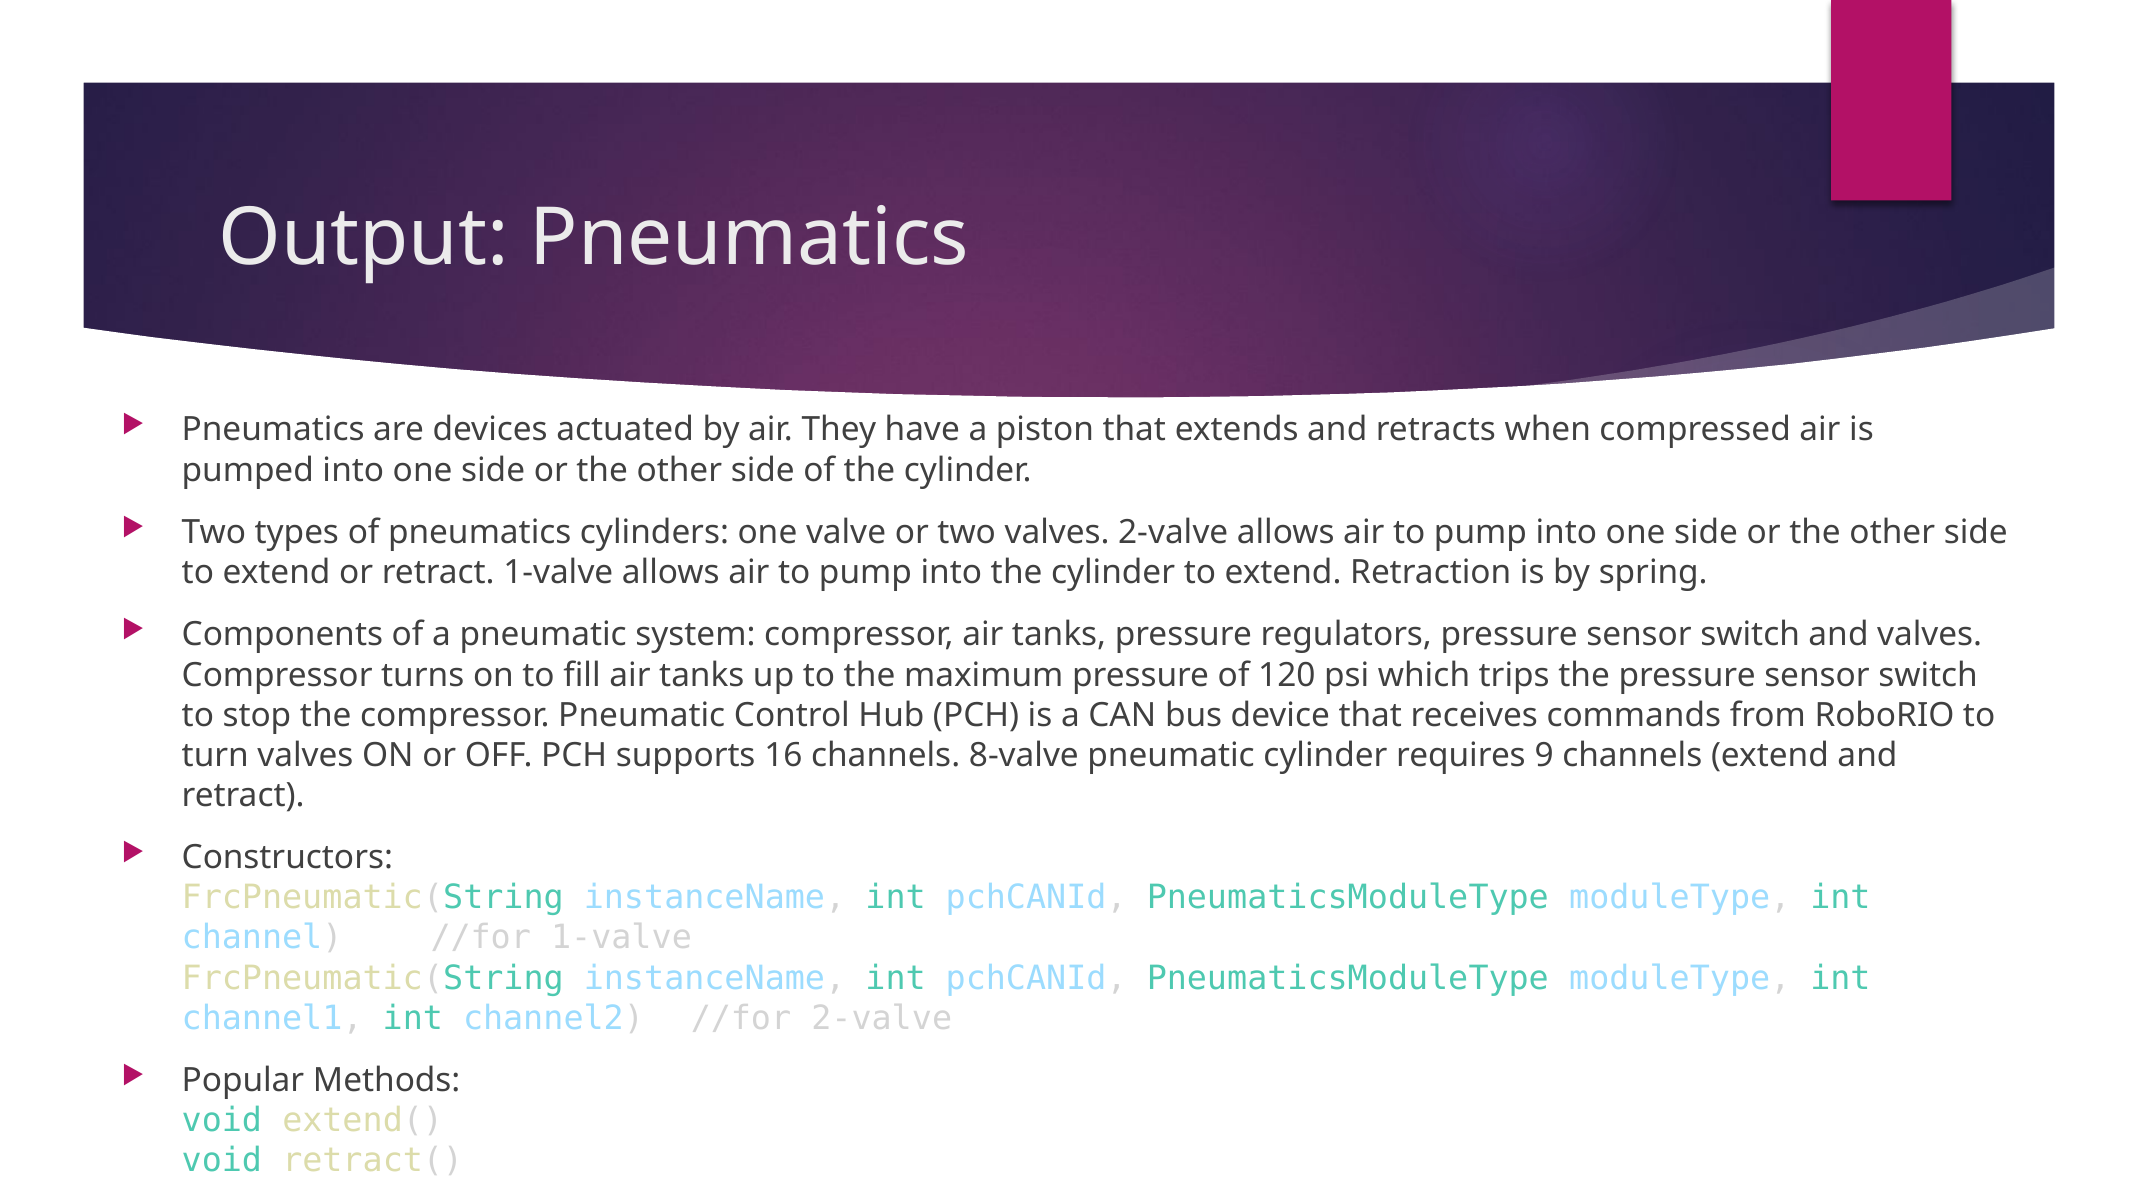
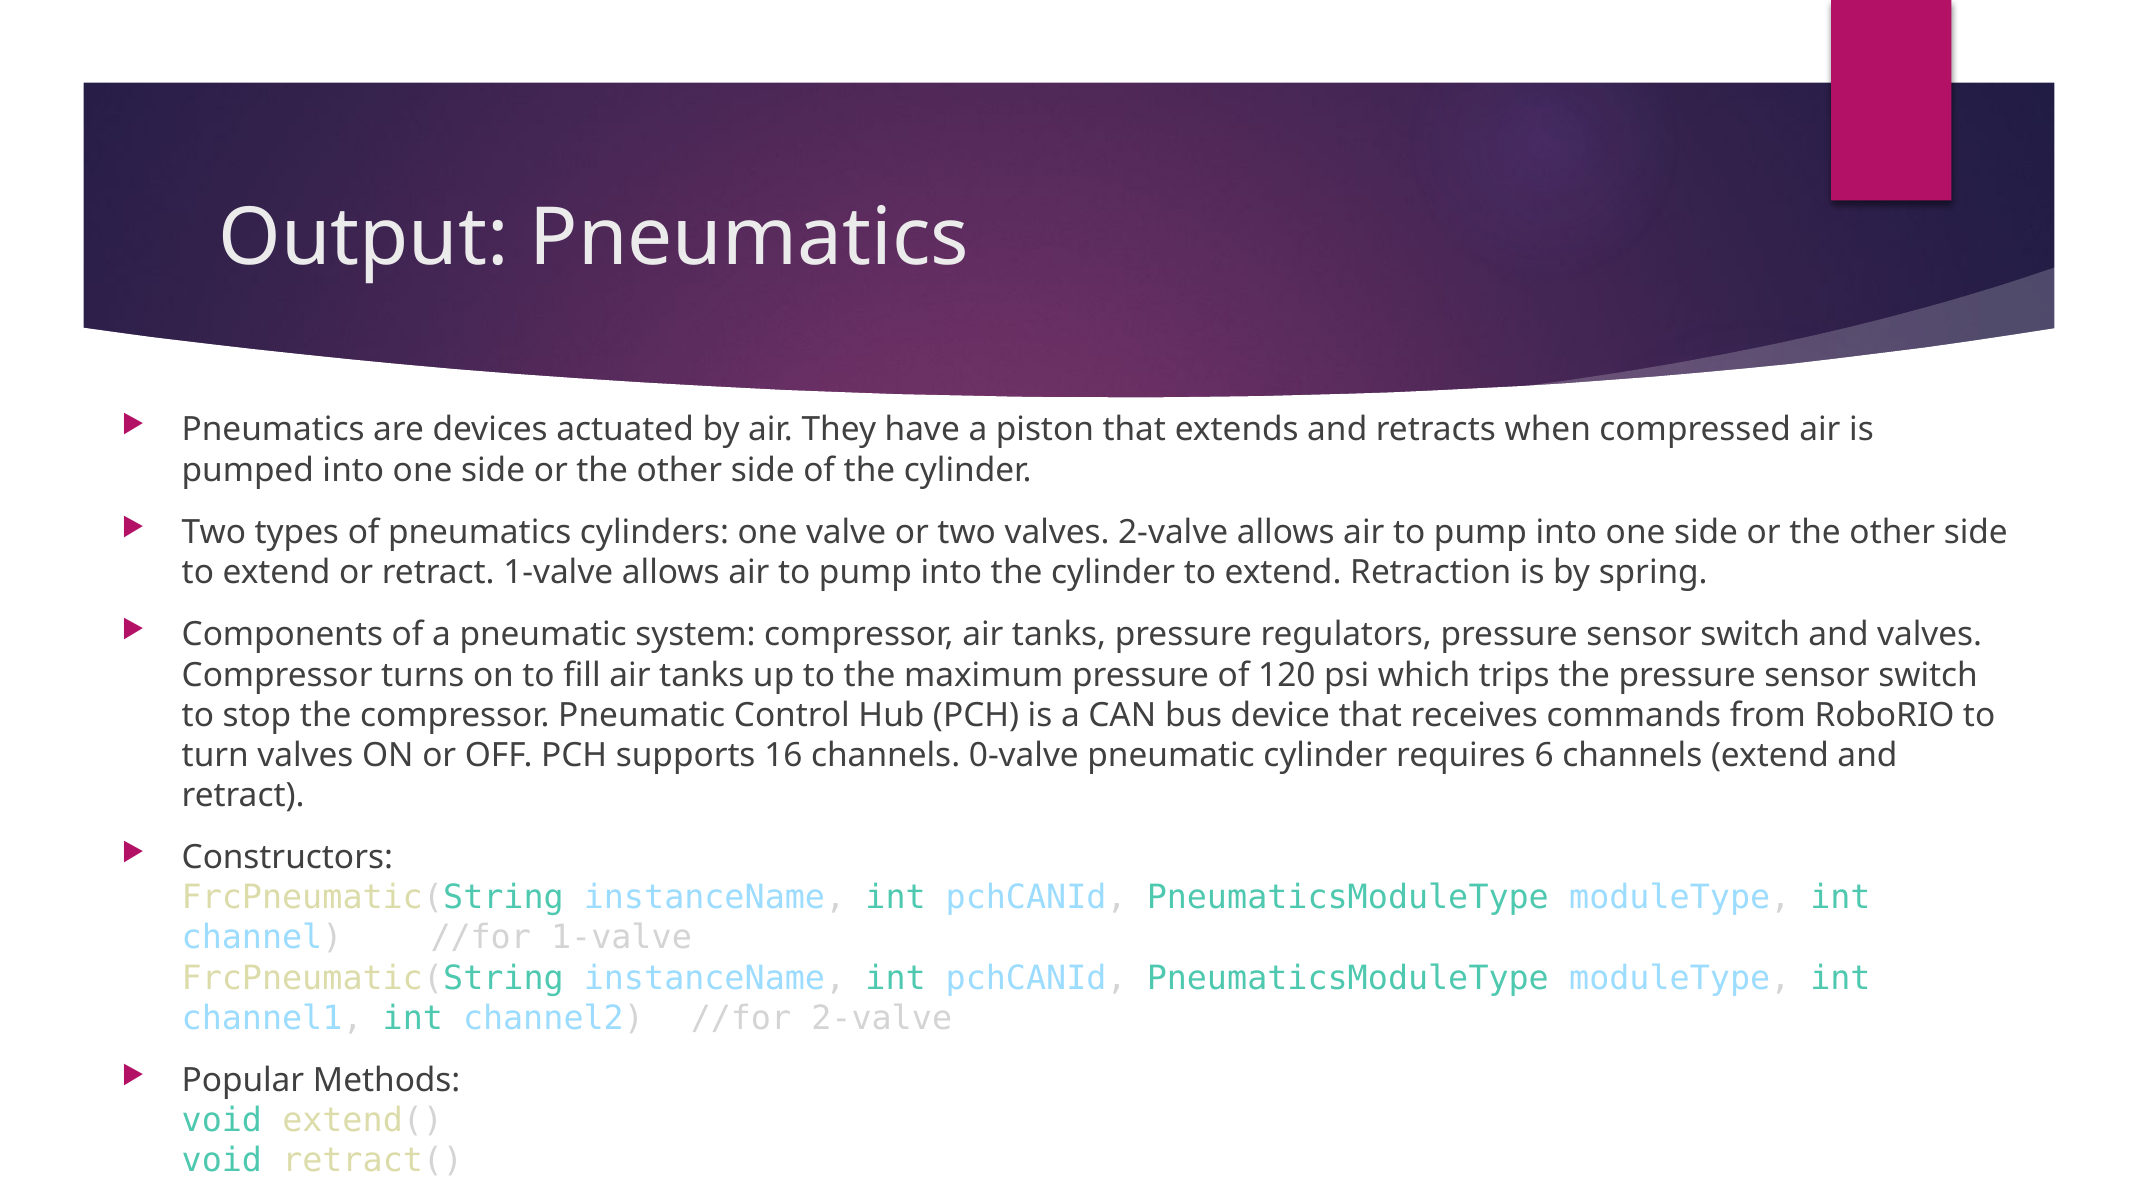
8-valve: 8-valve -> 0-valve (1024, 755)
9: 9 -> 6 (1544, 755)
